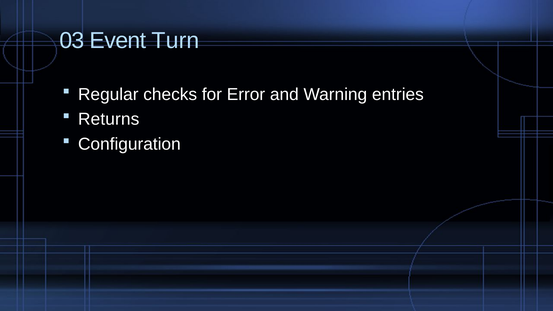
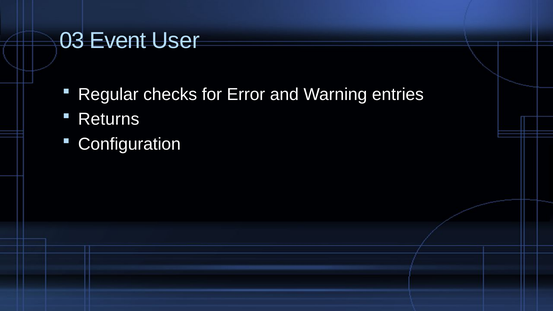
Turn: Turn -> User (176, 41)
